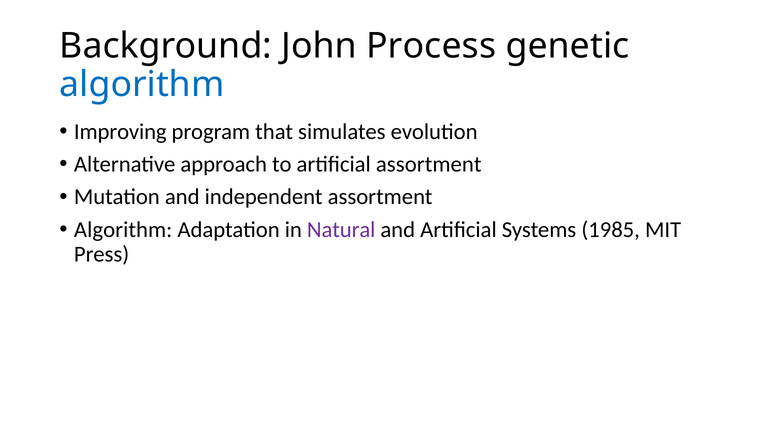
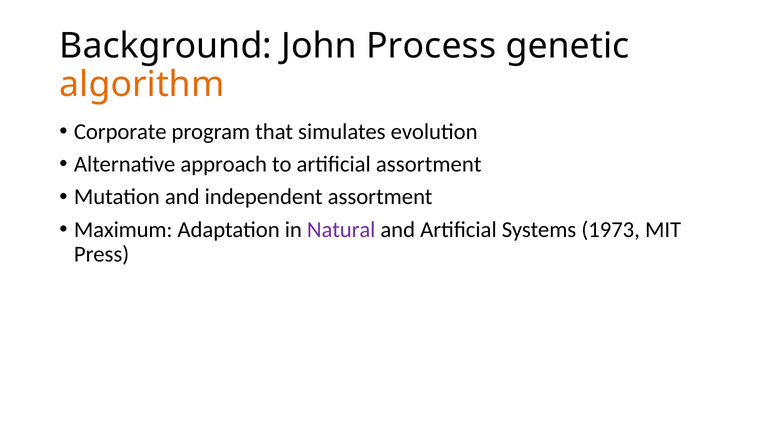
algorithm colour: blue -> orange (142, 85)
Improving: Improving -> Corporate (120, 132)
Algorithm: Algorithm -> Maximum (123, 230)
1985: 1985 -> 1973 (611, 230)
